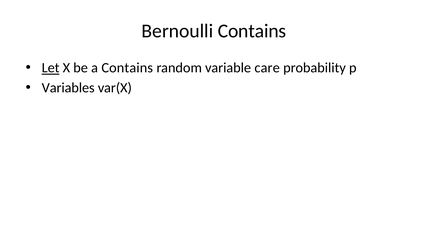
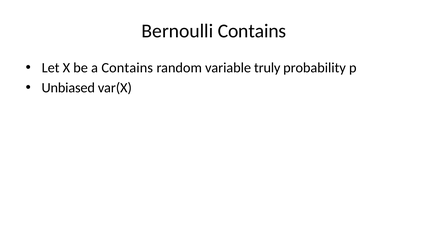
Let underline: present -> none (51, 68)
care: care -> truly (267, 68)
Variables: Variables -> Unbiased (68, 88)
